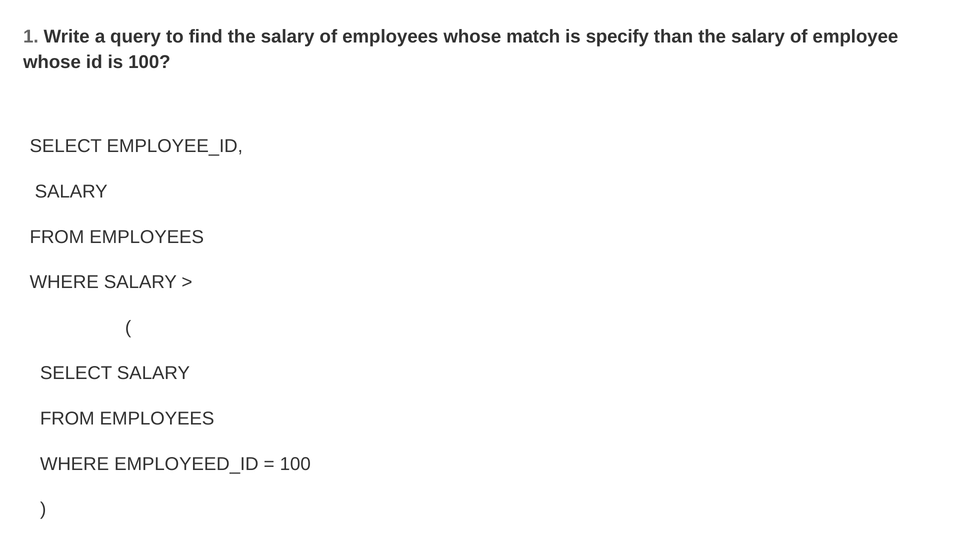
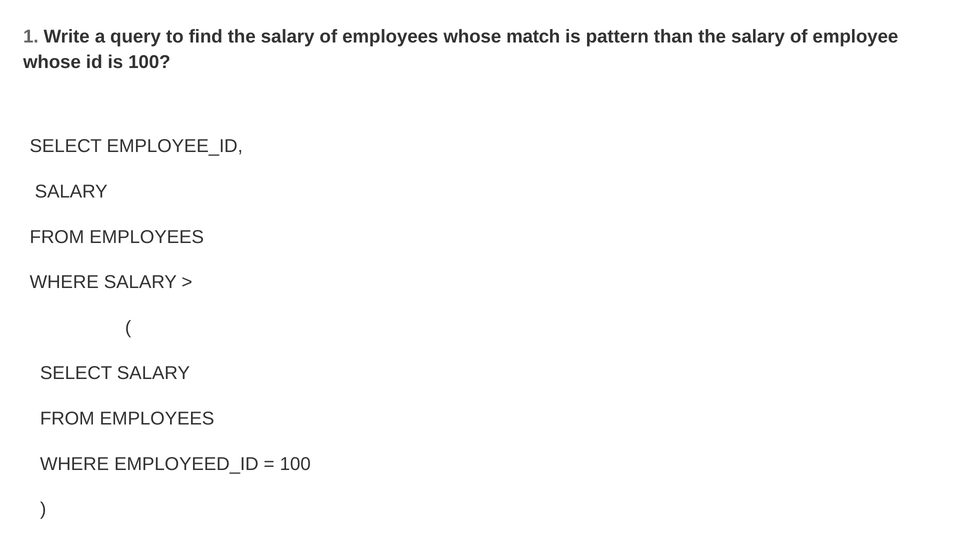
specify: specify -> pattern (617, 37)
